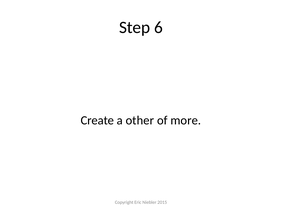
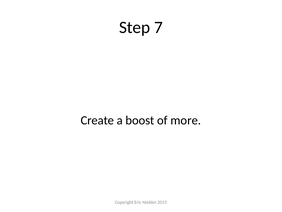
6: 6 -> 7 (158, 27)
other: other -> boost (140, 120)
